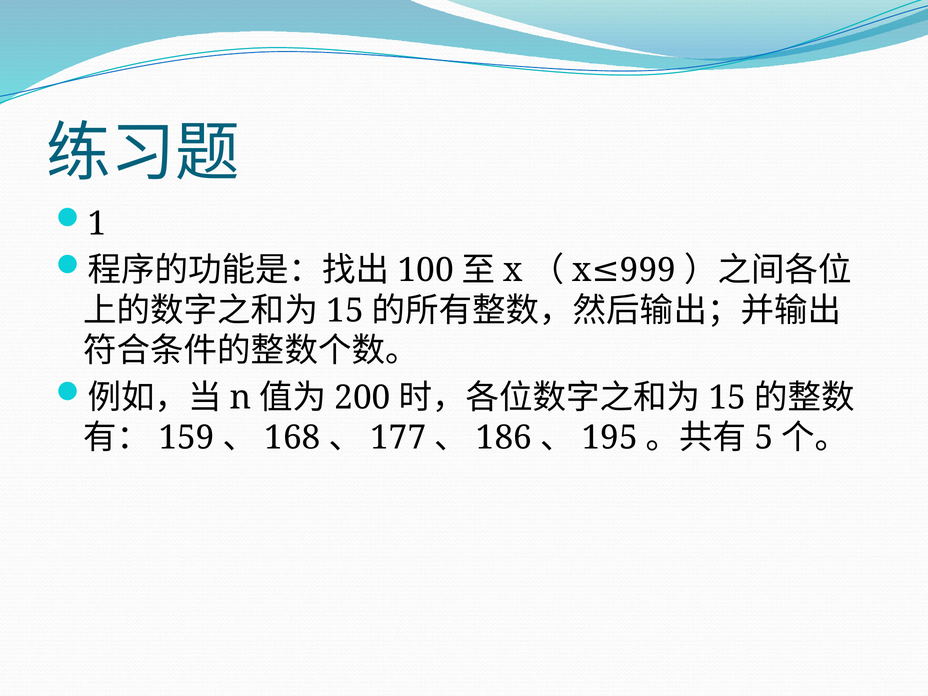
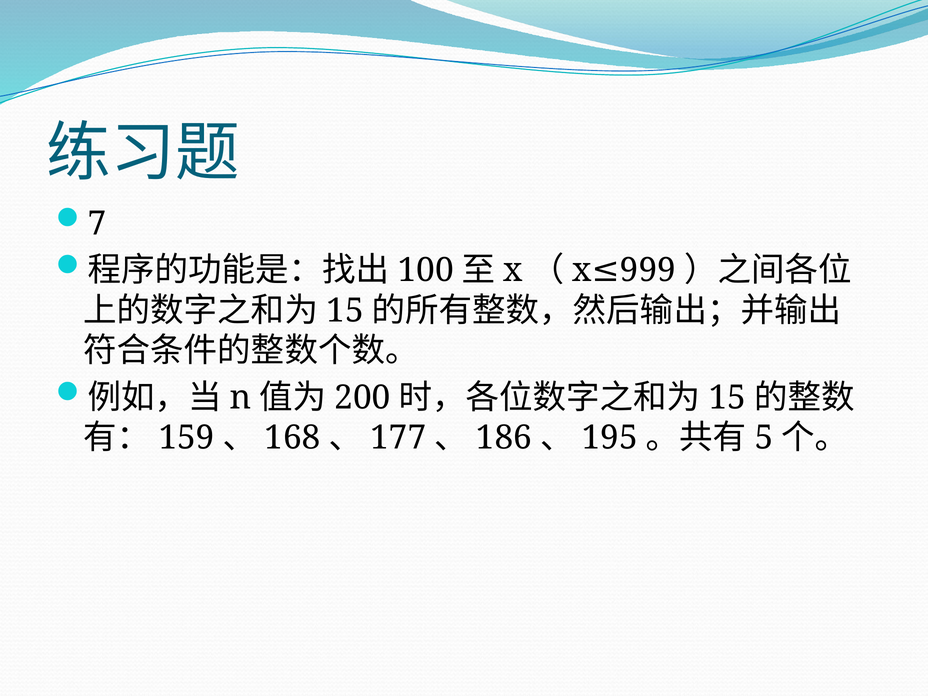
1: 1 -> 7 (97, 223)
